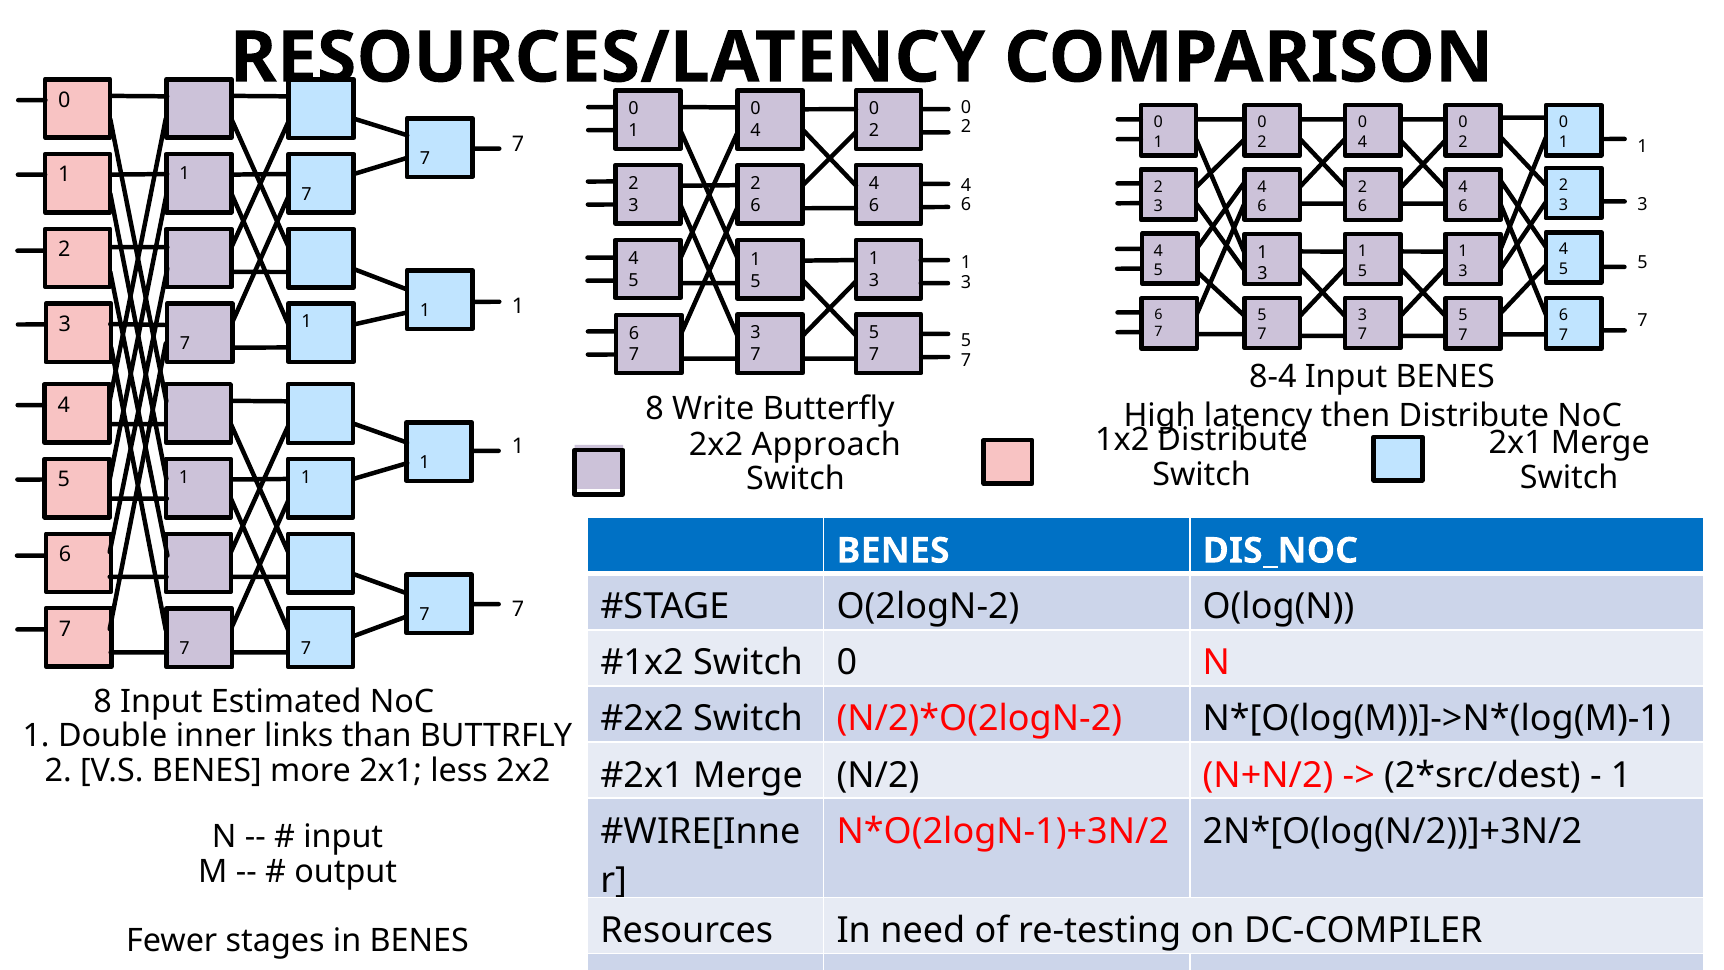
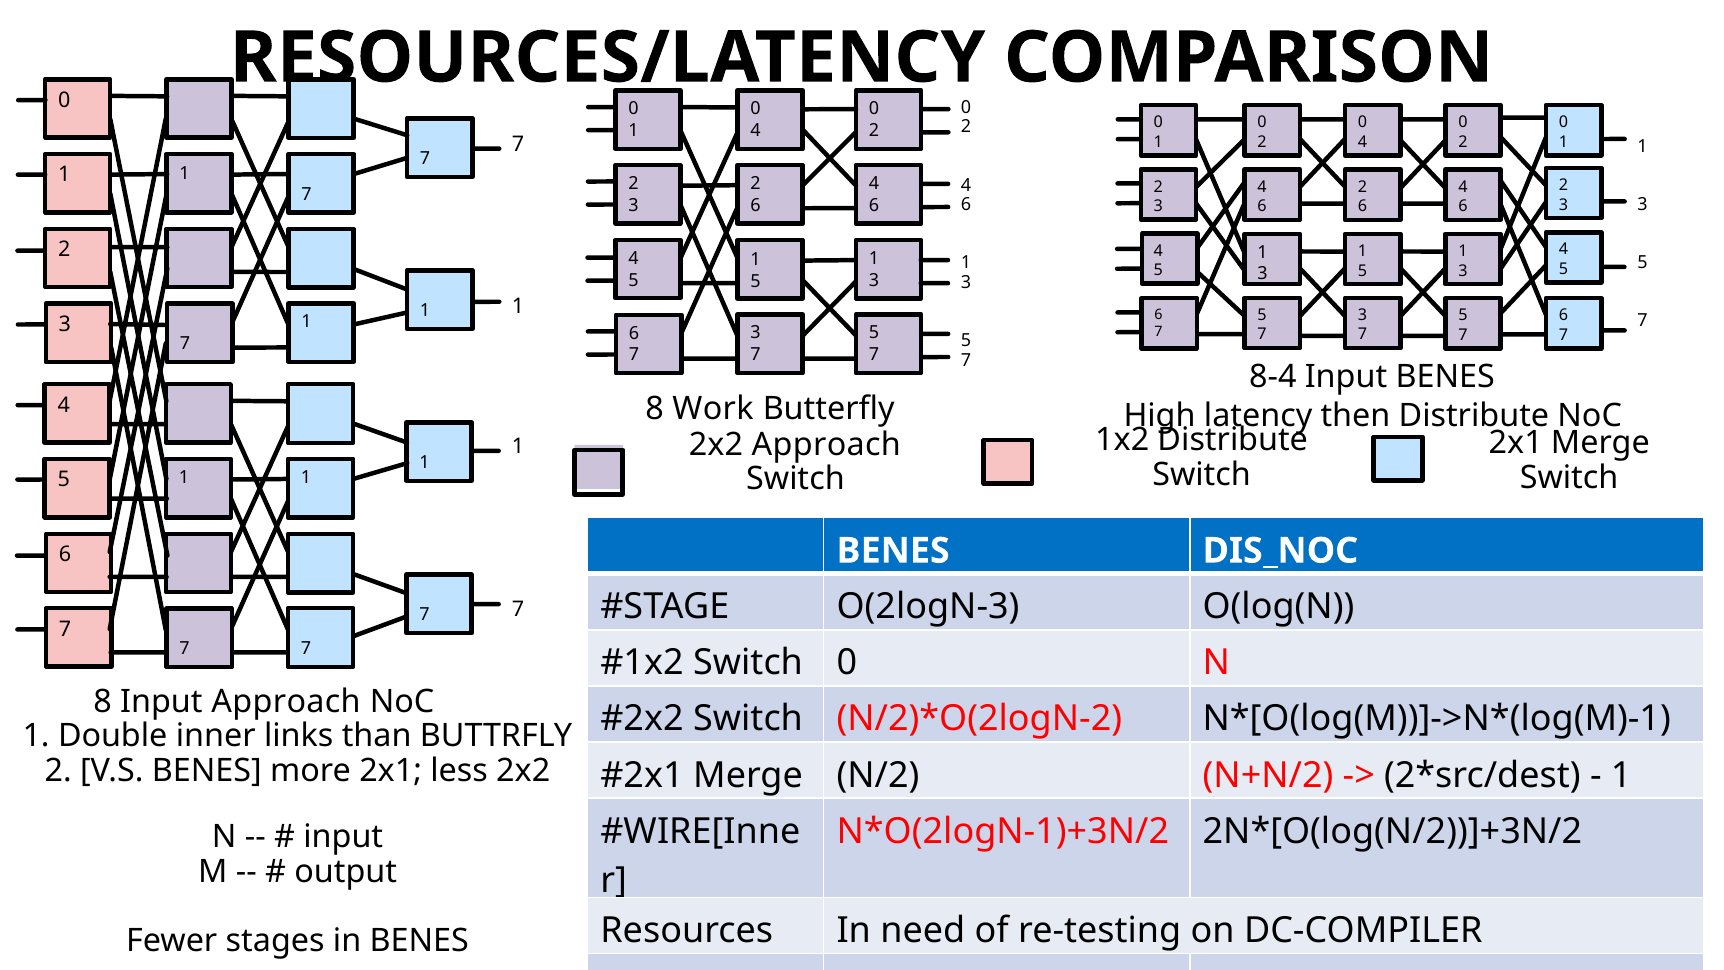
Write: Write -> Work (713, 409)
O(2logN-2: O(2logN-2 -> O(2logN-3 (928, 607)
Input Estimated: Estimated -> Approach (286, 702)
